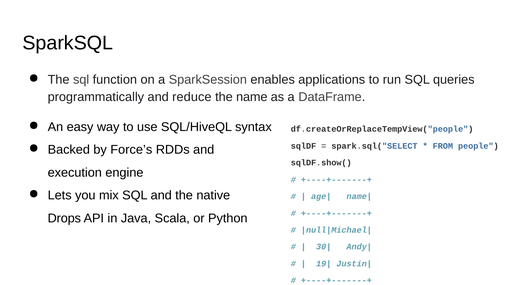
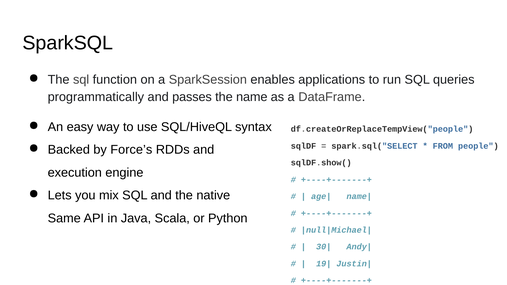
reduce: reduce -> passes (192, 97)
Drops: Drops -> Same (64, 218)
